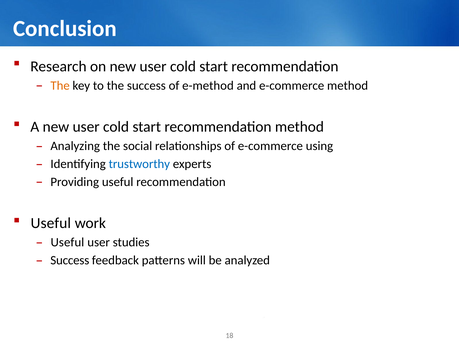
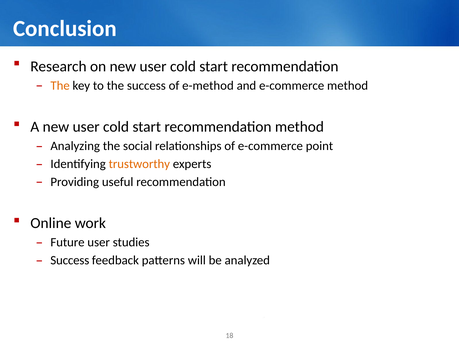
using: using -> point (319, 146)
trustworthy colour: blue -> orange (139, 164)
Useful: Useful -> Online (51, 223)
Useful: Useful -> Future (68, 243)
